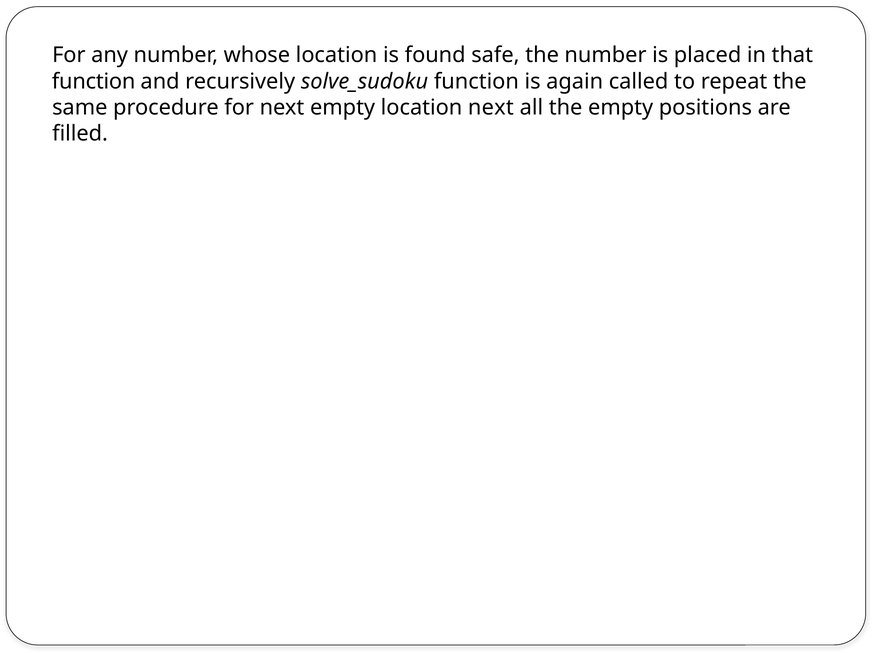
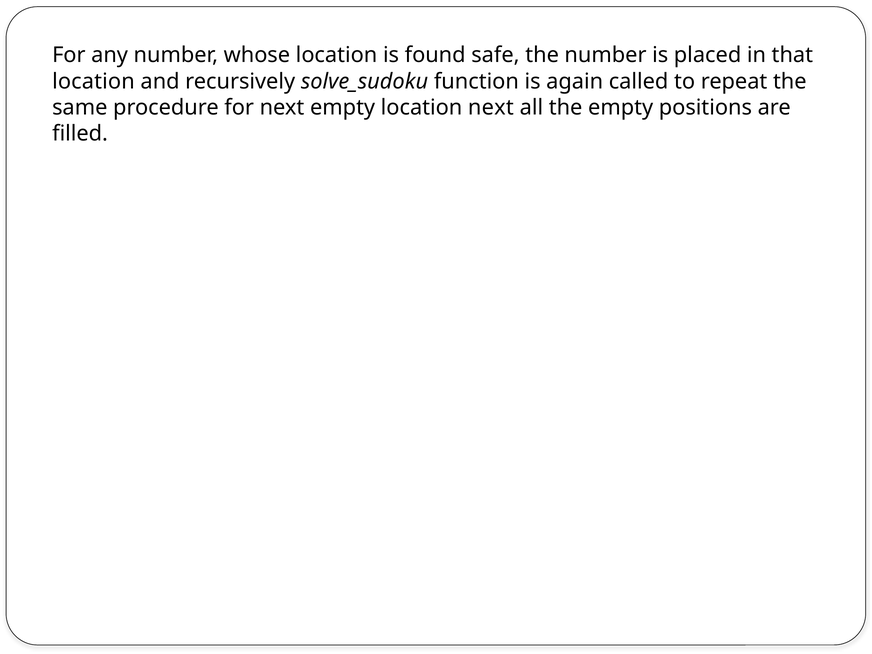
function: function -> location (93, 81)
